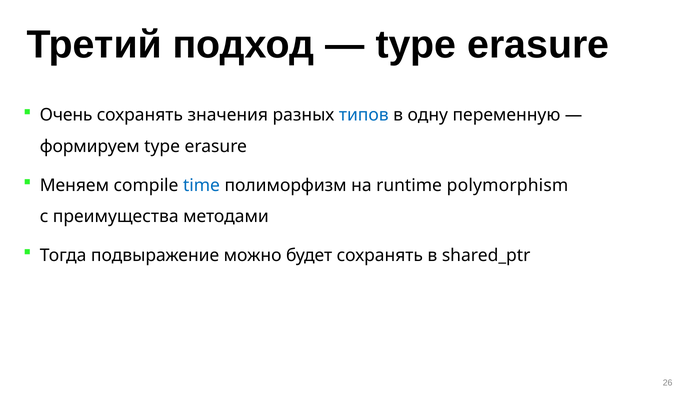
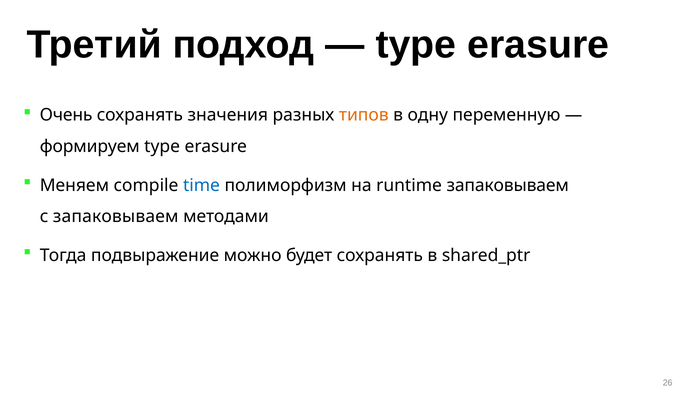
типов colour: blue -> orange (364, 115)
runtime polymorphism: polymorphism -> запаковываем (508, 185)
с преимущества: преимущества -> запаковываем (116, 217)
